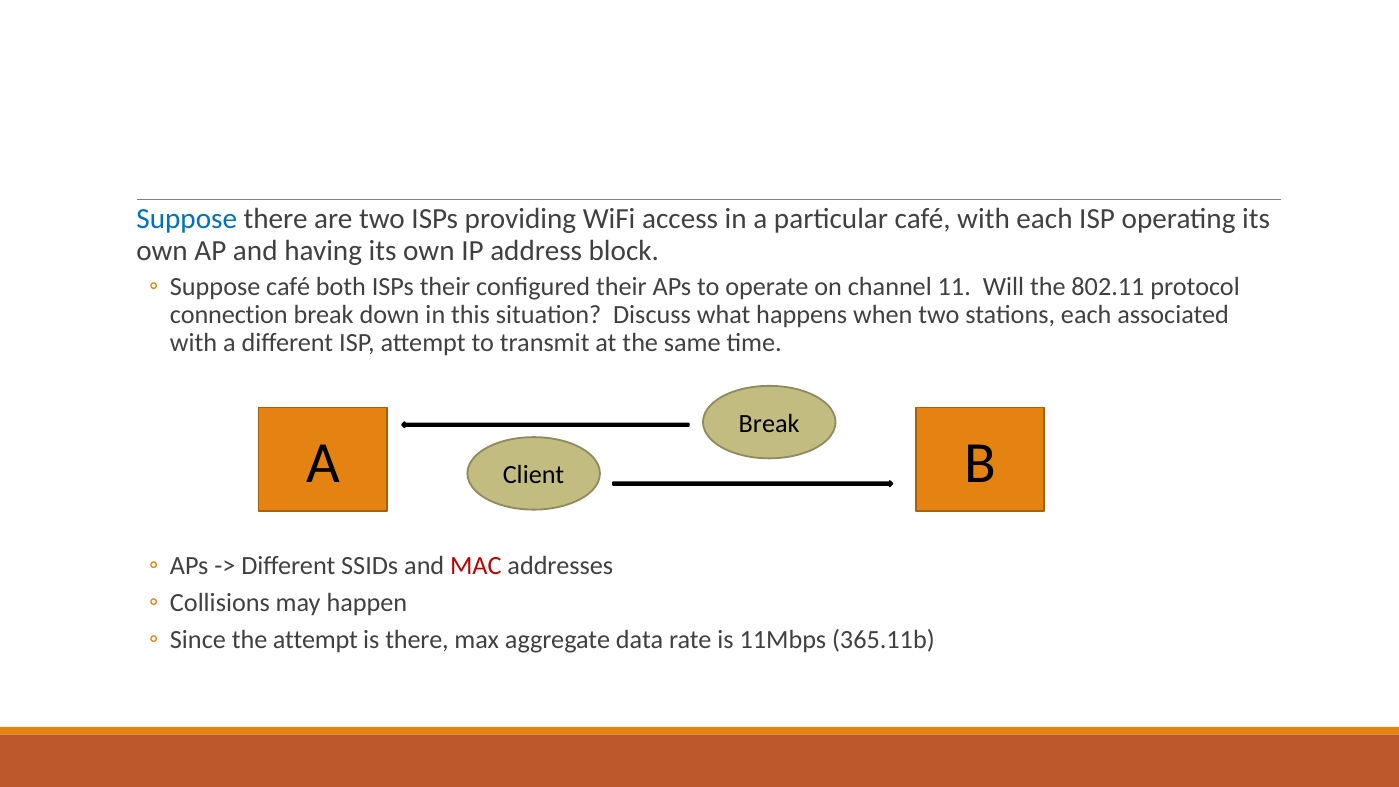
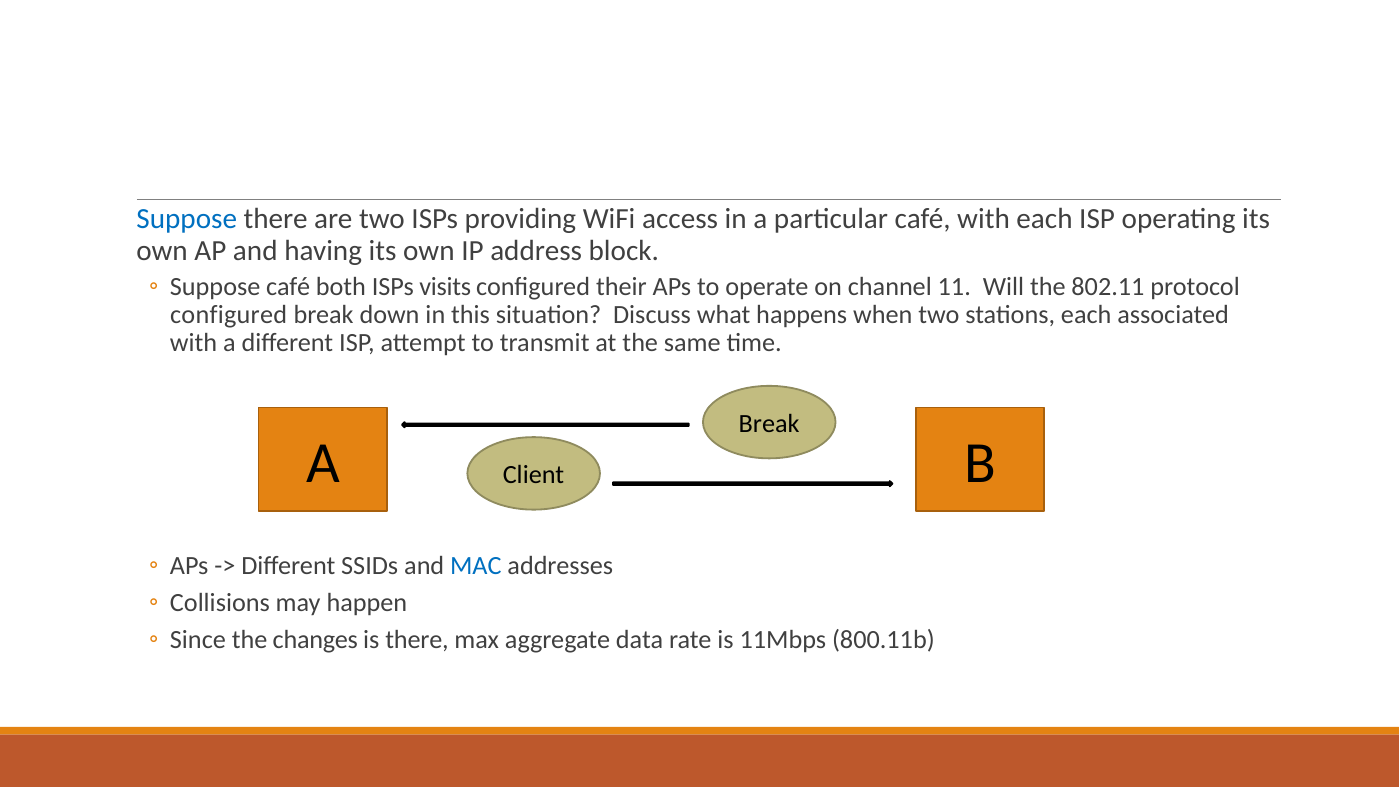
ISPs their: their -> visits (445, 287)
connection: connection -> configured (229, 315)
MAC colour: red -> blue (476, 566)
the attempt: attempt -> changes (315, 640)
365.11b: 365.11b -> 800.11b (883, 640)
